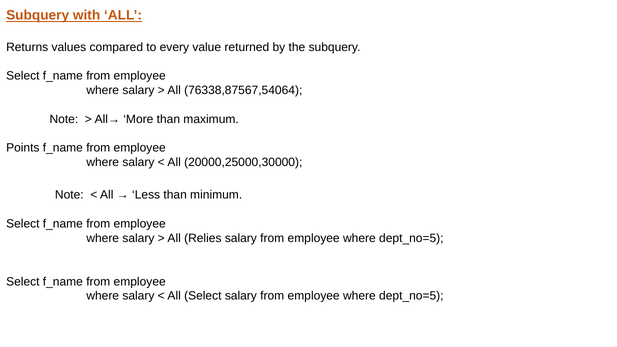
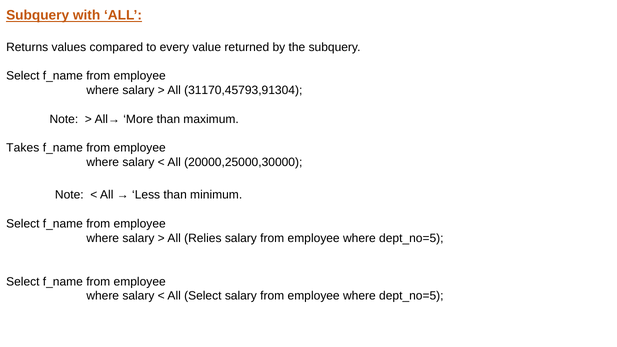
76338,87567,54064: 76338,87567,54064 -> 31170,45793,91304 (243, 90)
Points: Points -> Takes (23, 148)
